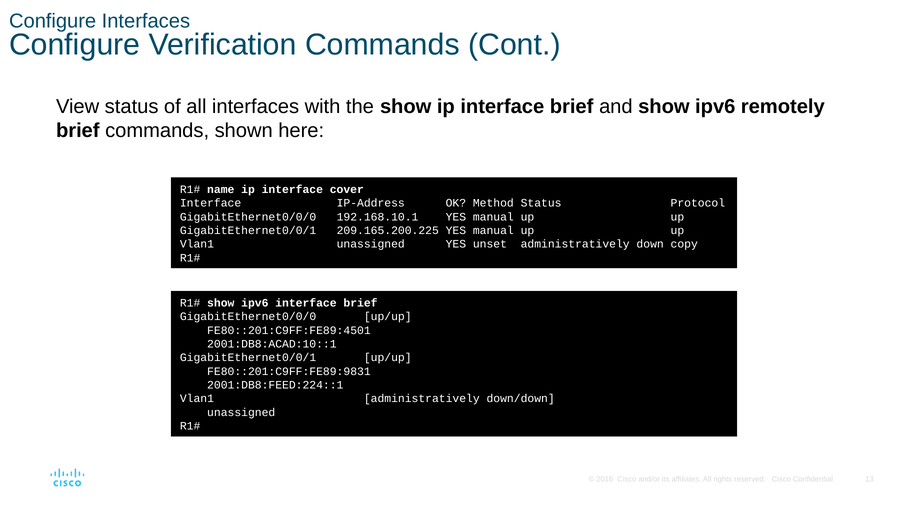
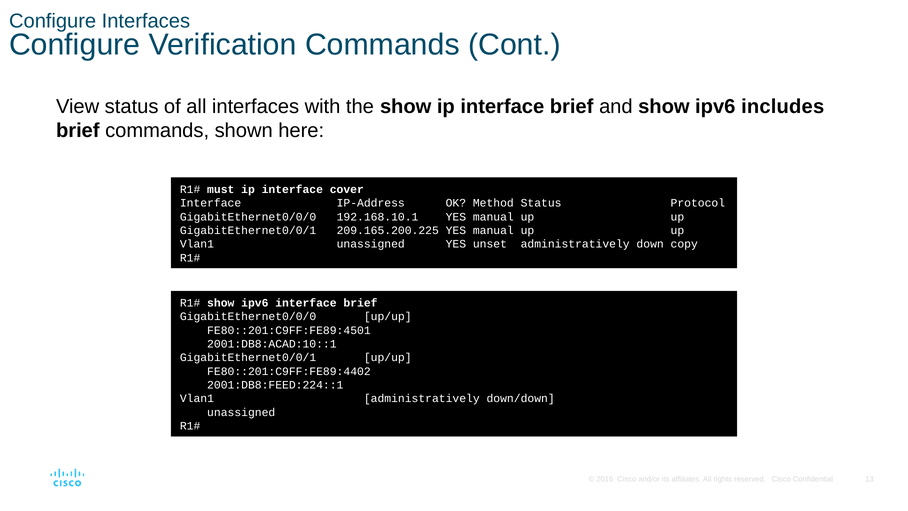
remotely: remotely -> includes (783, 106)
name: name -> must (221, 189)
FE80::201:C9FF:FE89:9831: FE80::201:C9FF:FE89:9831 -> FE80::201:C9FF:FE89:4402 (289, 371)
